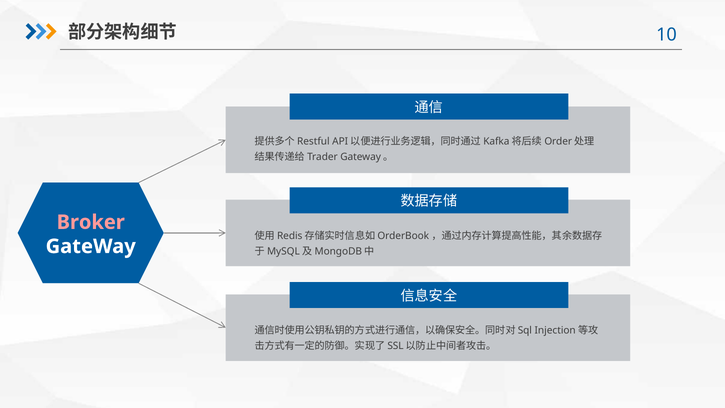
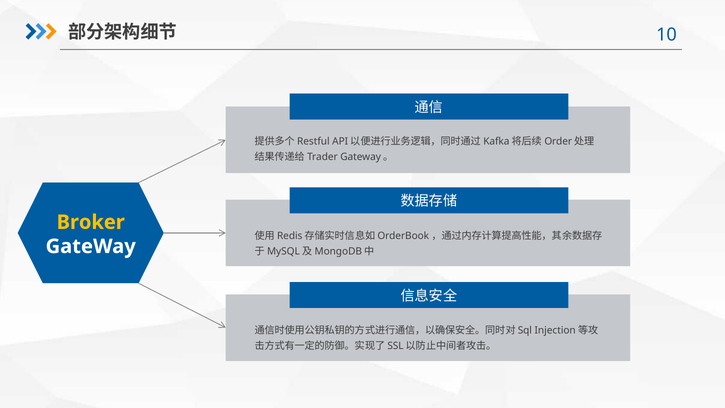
Broker colour: pink -> yellow (91, 222)
